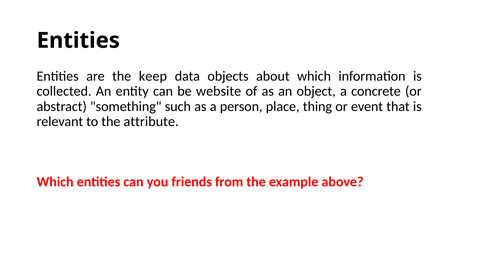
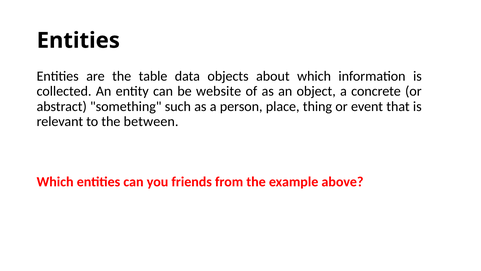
keep: keep -> table (153, 76)
attribute: attribute -> between (151, 121)
